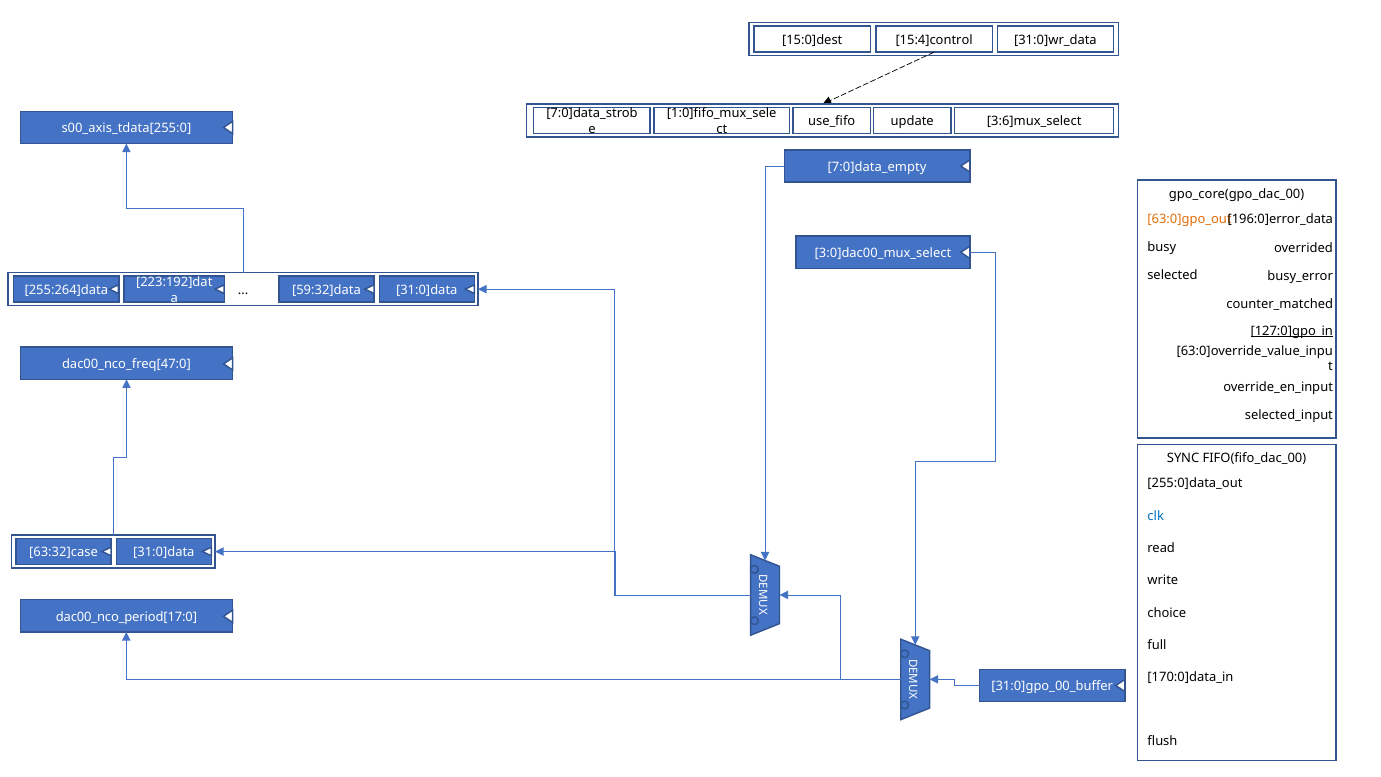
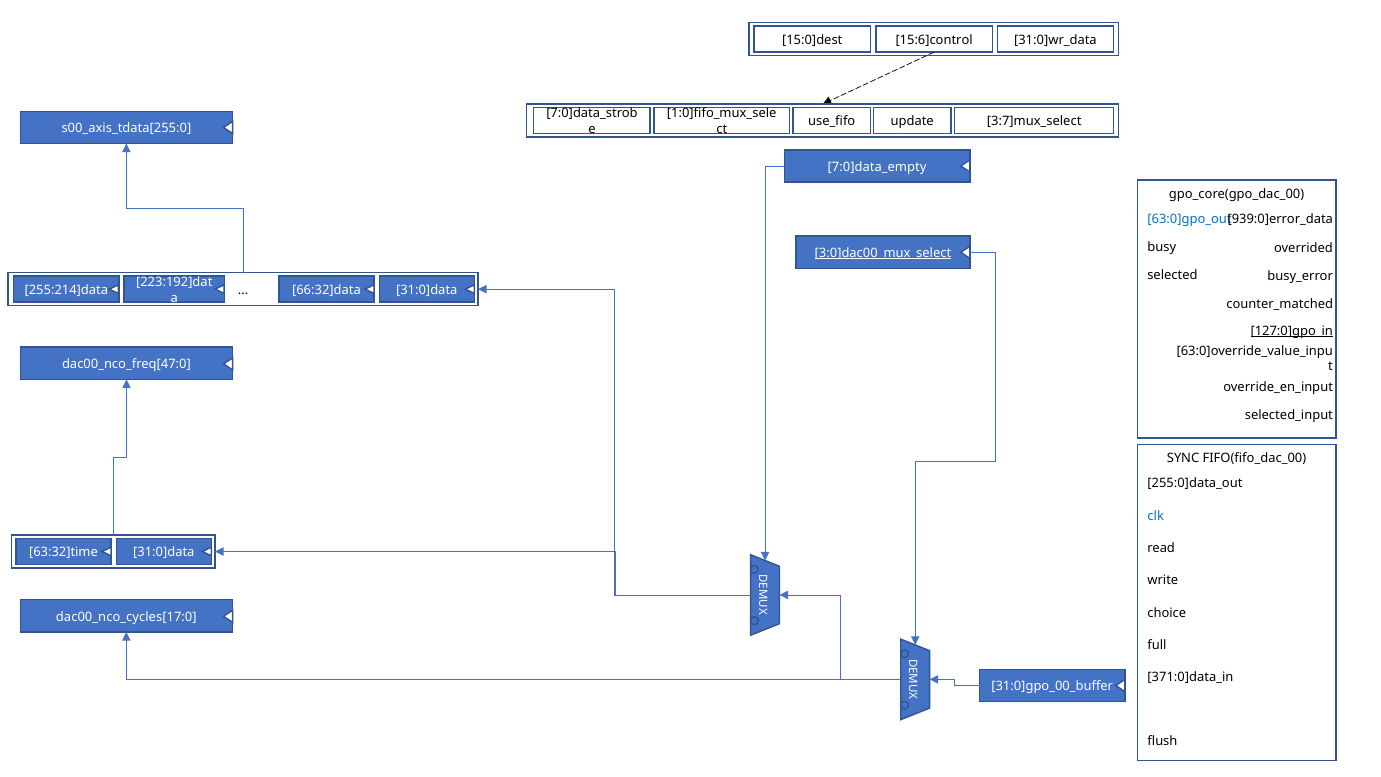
15:4]control: 15:4]control -> 15:6]control (934, 40)
3:6]mux_select: 3:6]mux_select -> 3:7]mux_select (1034, 121)
63:0]gpo_out colour: orange -> blue (1190, 220)
196:0]error_data: 196:0]error_data -> 939:0]error_data (1280, 220)
3:0]dac00_mux_select underline: none -> present (883, 253)
255:264]data: 255:264]data -> 255:214]data (66, 290)
59:32]data: 59:32]data -> 66:32]data (326, 290)
63:32]case: 63:32]case -> 63:32]time (64, 552)
dac00_nco_period[17:0: dac00_nco_period[17:0 -> dac00_nco_cycles[17:0 (126, 617)
170:0]data_in: 170:0]data_in -> 371:0]data_in (1190, 677)
